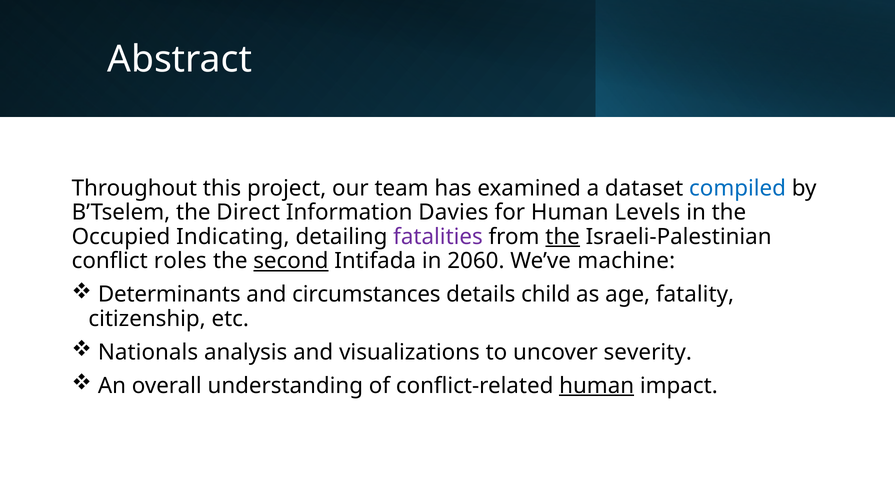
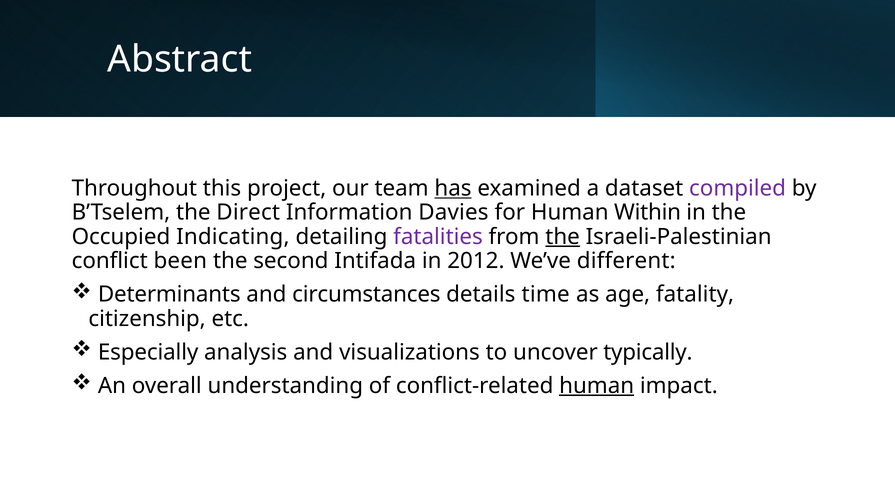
has underline: none -> present (453, 188)
compiled colour: blue -> purple (738, 188)
Levels: Levels -> Within (648, 212)
roles: roles -> been (180, 261)
second underline: present -> none (291, 261)
2060: 2060 -> 2012 (476, 261)
machine: machine -> different (626, 261)
child: child -> time (546, 294)
Nationals: Nationals -> Especially (148, 352)
severity: severity -> typically (648, 352)
